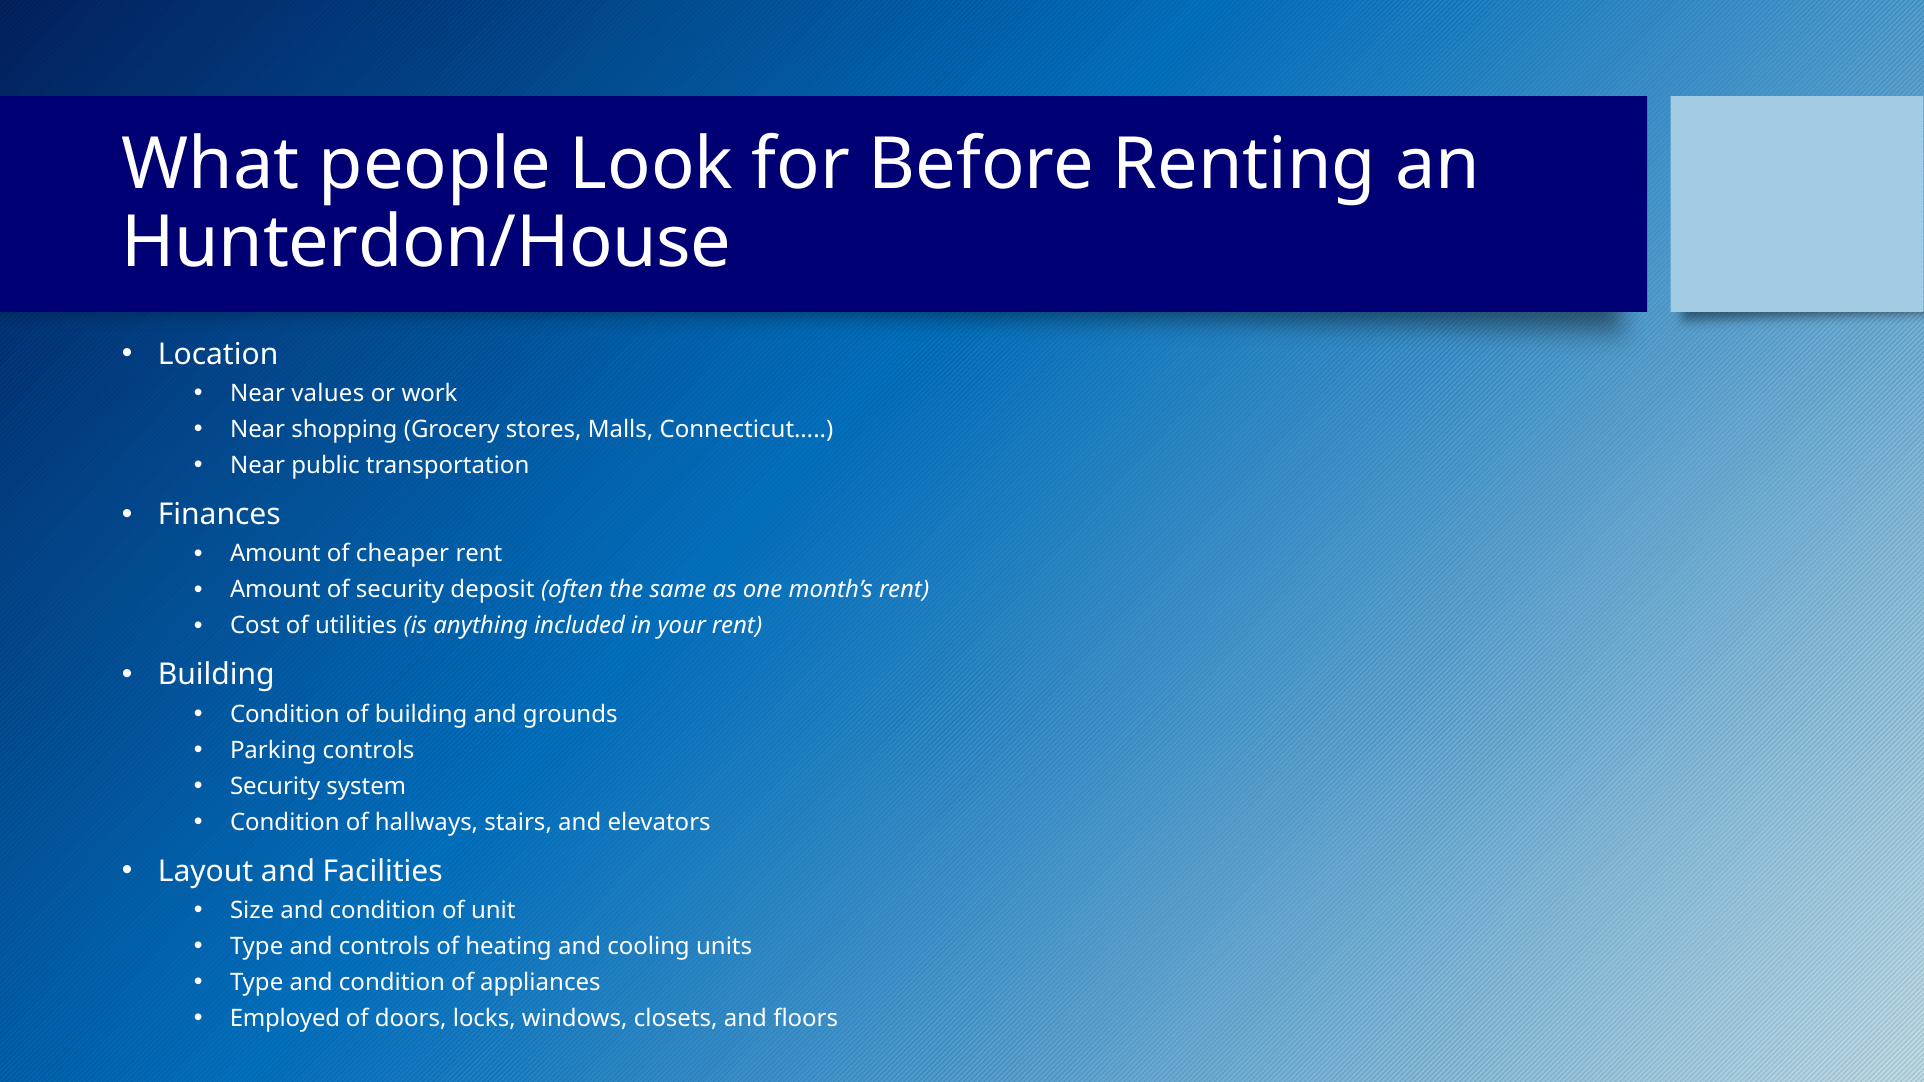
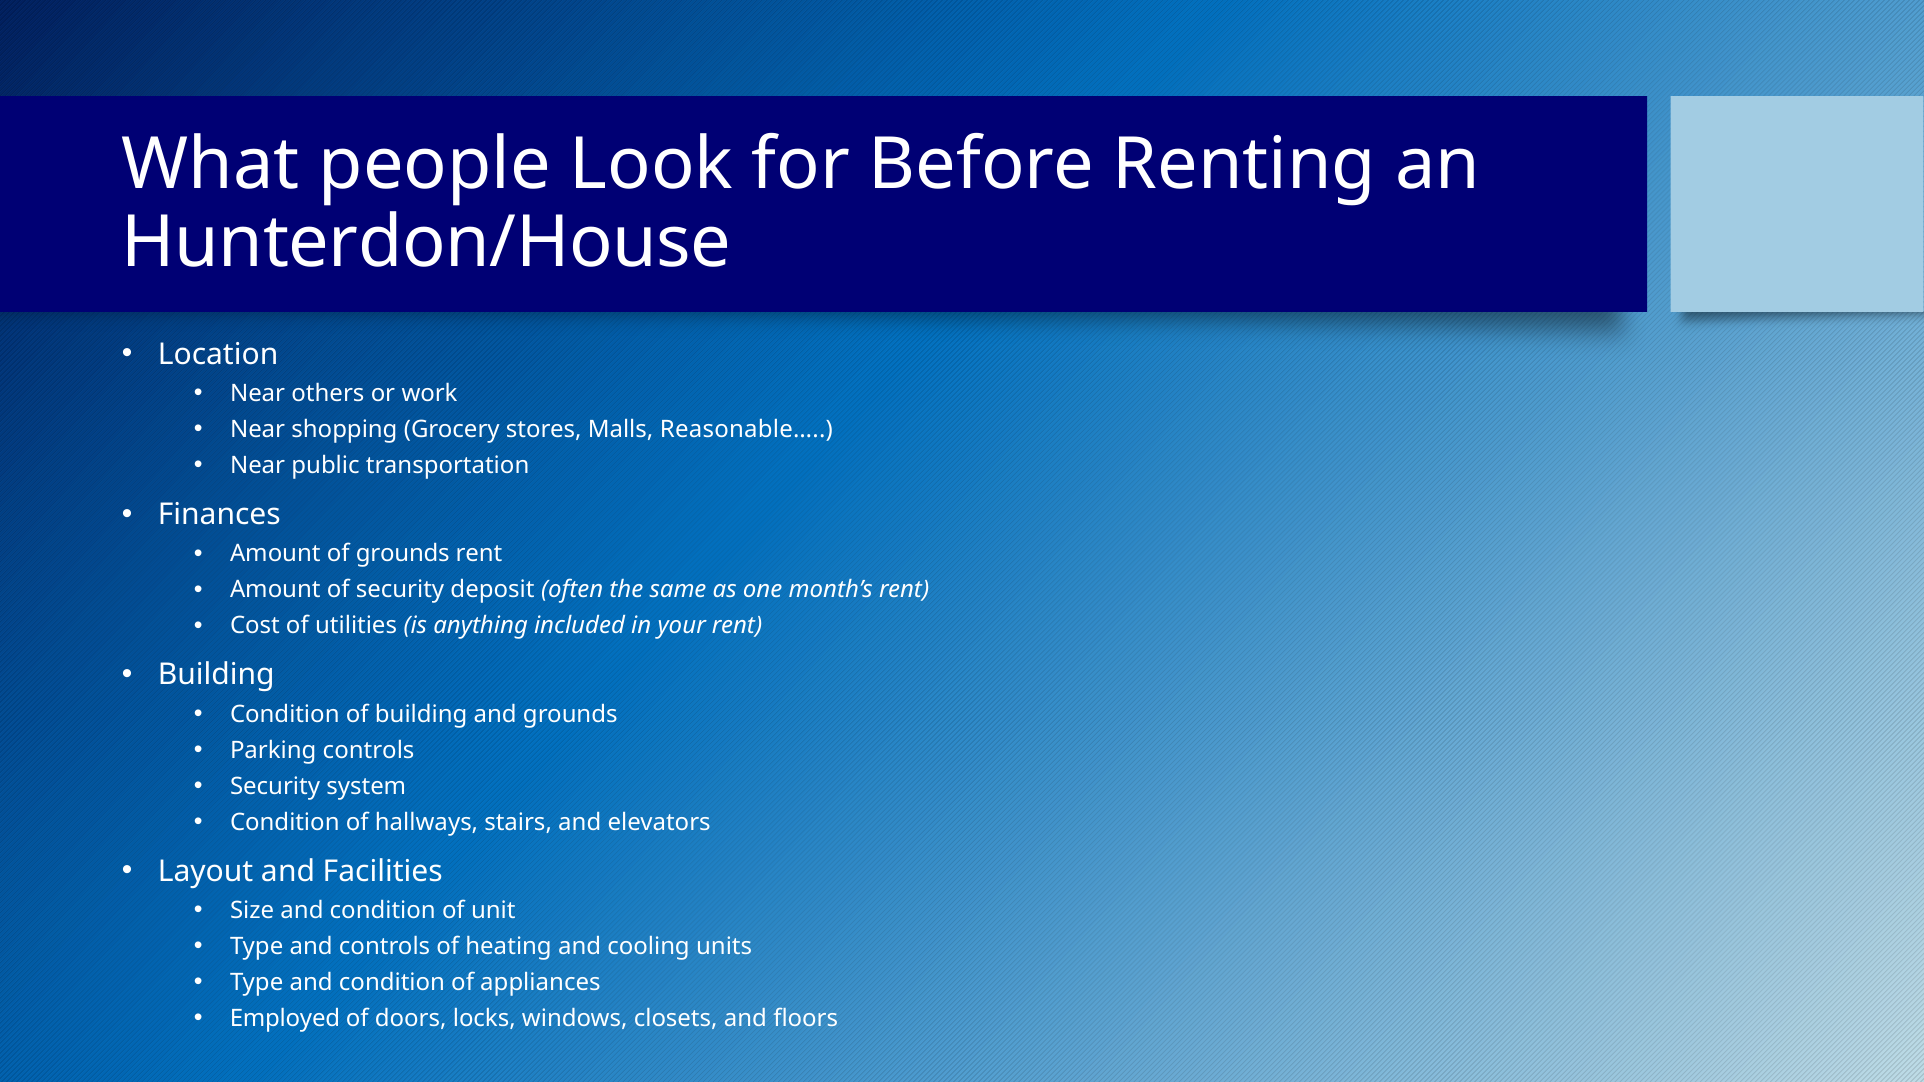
values: values -> others (328, 394)
Connecticut…: Connecticut… -> Reasonable… (746, 430)
of cheaper: cheaper -> grounds (403, 554)
